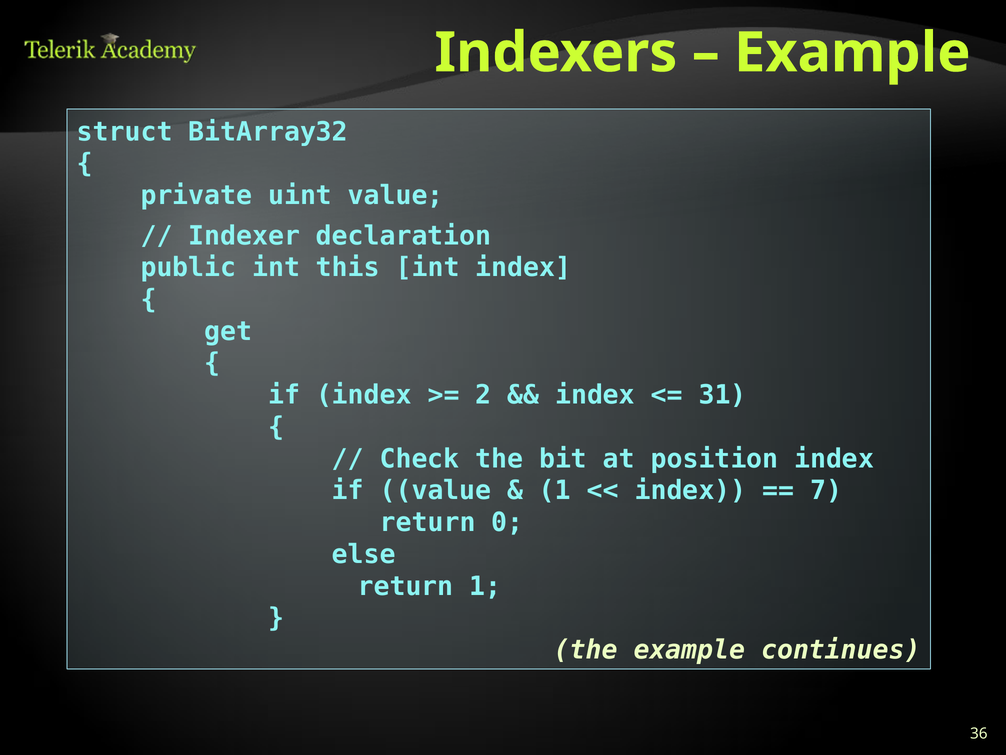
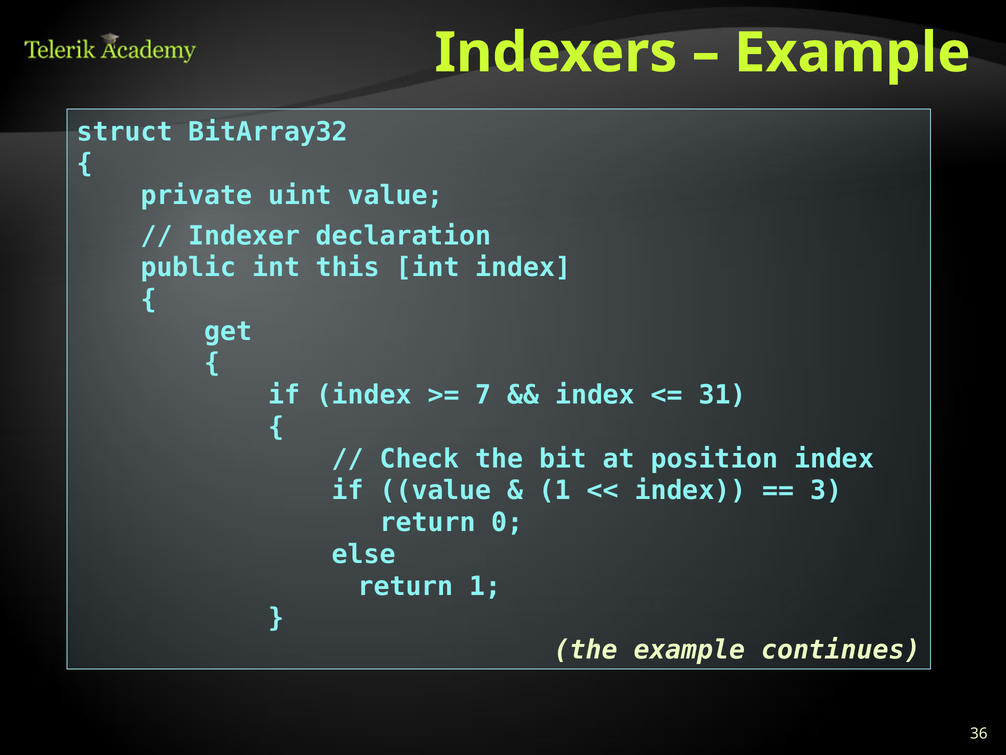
2: 2 -> 7 (483, 395)
7: 7 -> 3 (826, 490)
